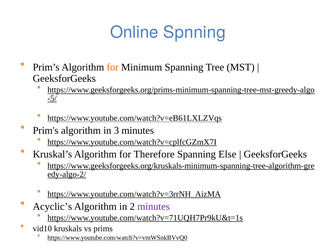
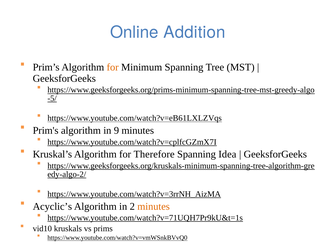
Spnning: Spnning -> Addition (194, 32)
3: 3 -> 9 (116, 130)
Else: Else -> Idea (227, 154)
minutes colour: purple -> orange (154, 206)
